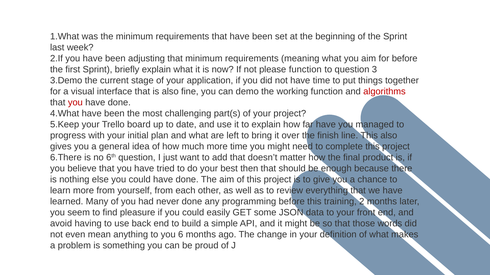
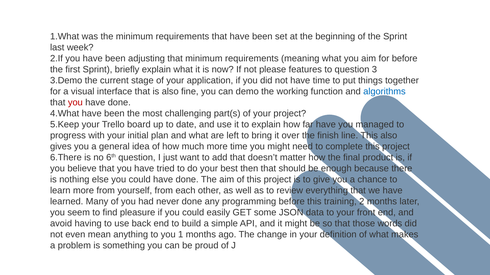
please function: function -> features (305, 70)
algorithms colour: red -> blue (384, 92)
6: 6 -> 1 (181, 235)
